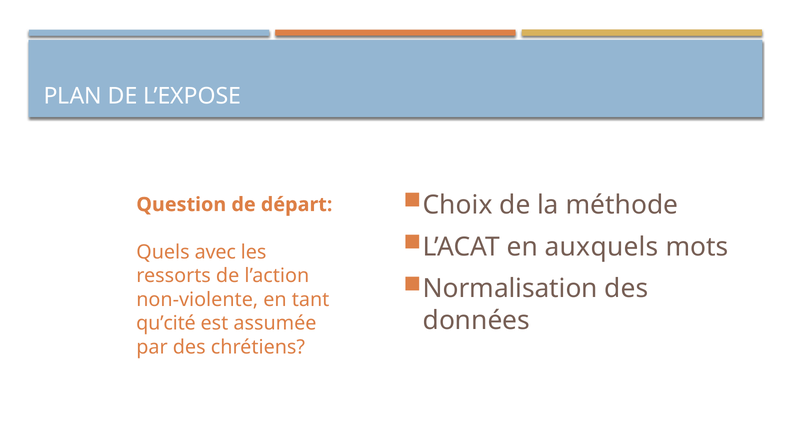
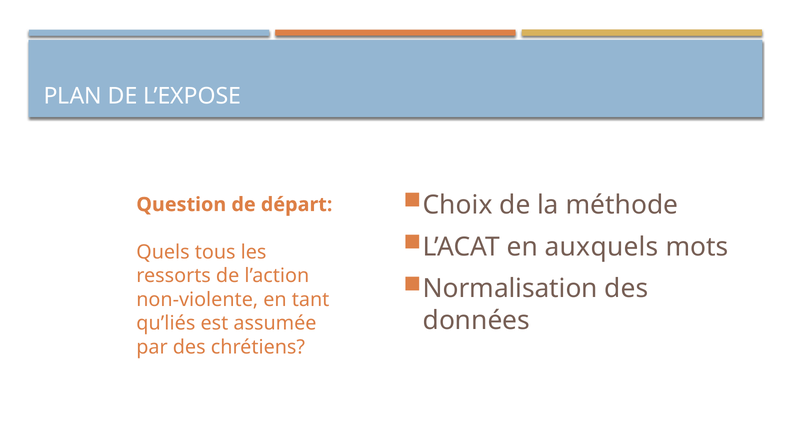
avec: avec -> tous (215, 252)
qu’cité: qu’cité -> qu’liés (166, 323)
